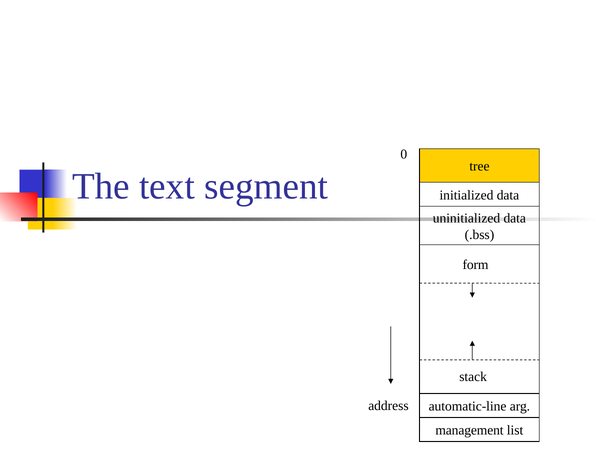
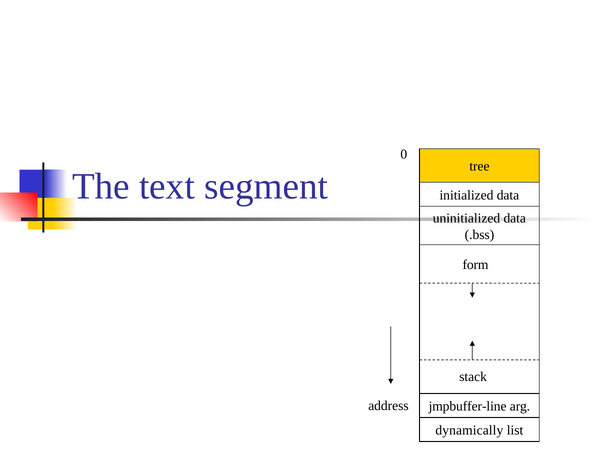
automatic-line: automatic-line -> jmpbuffer-line (468, 406)
management: management -> dynamically (469, 430)
